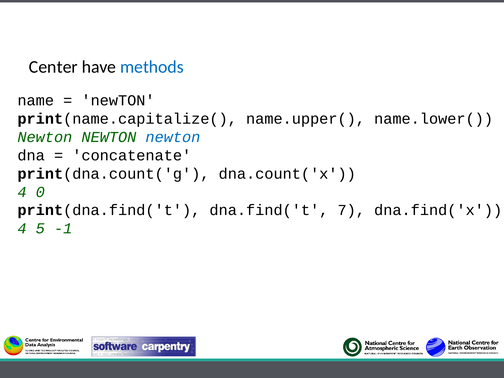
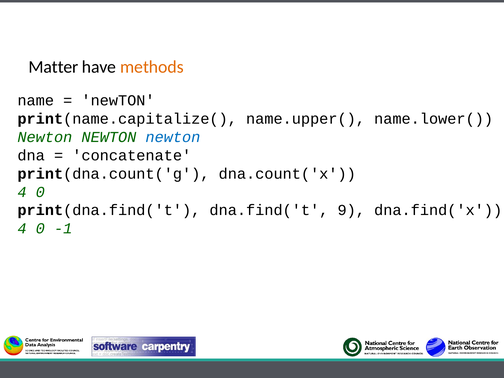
Center: Center -> Matter (53, 67)
methods colour: blue -> orange (152, 67)
7: 7 -> 9 (351, 210)
5: 5 -> 0 (40, 229)
